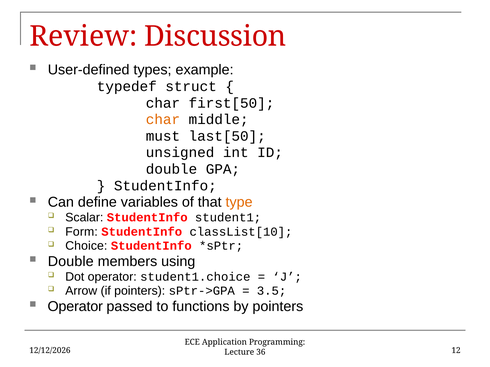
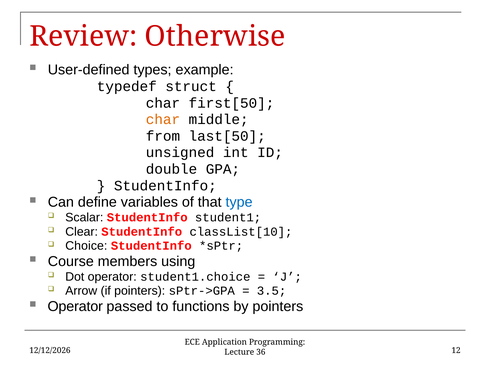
Discussion: Discussion -> Otherwise (215, 36)
must: must -> from (163, 136)
type colour: orange -> blue (239, 203)
Form: Form -> Clear (82, 232)
Double: Double -> Course (71, 262)
